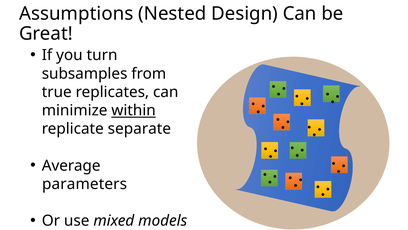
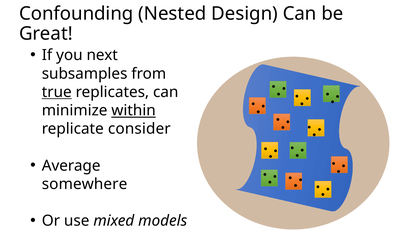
Assumptions: Assumptions -> Confounding (76, 13)
turn: turn -> next (102, 55)
true underline: none -> present (57, 92)
separate: separate -> consider (139, 129)
parameters: parameters -> somewhere (85, 184)
